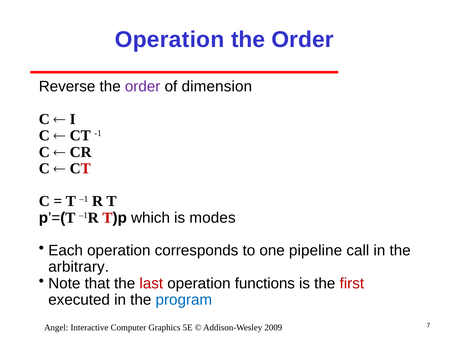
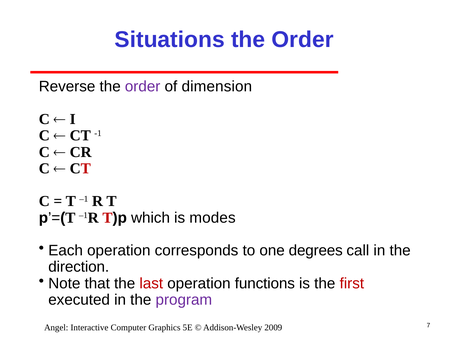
Operation: Operation -> Situations (170, 40)
pipeline: pipeline -> degrees (316, 251)
arbitrary: arbitrary -> direction (79, 267)
program colour: blue -> purple (184, 300)
